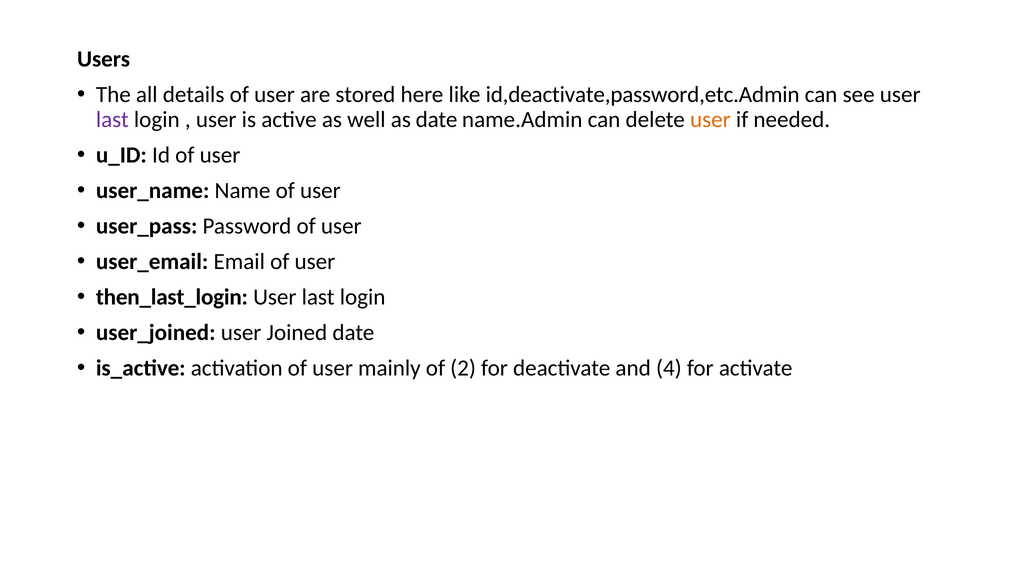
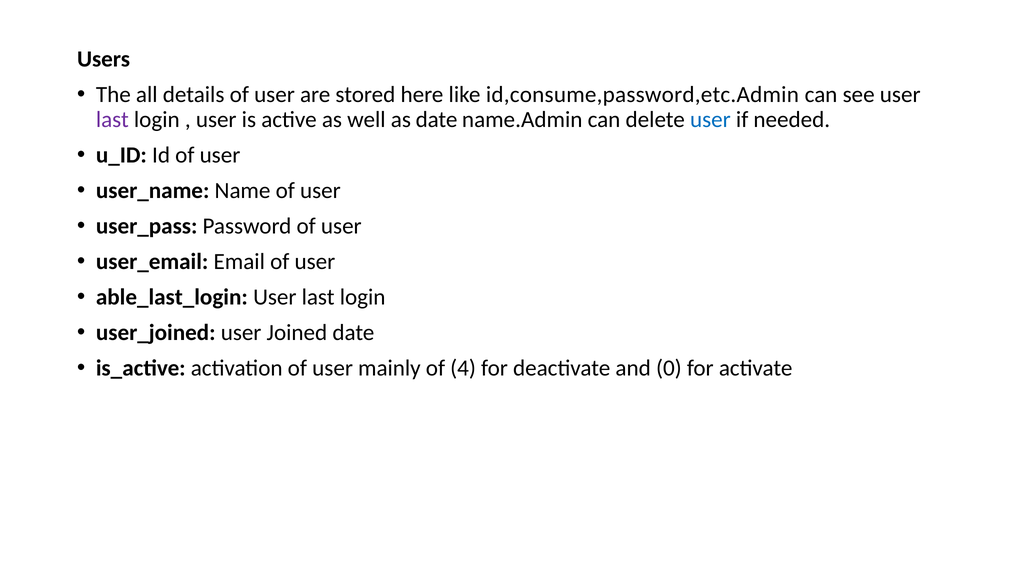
id,deactivate,password,etc.Admin: id,deactivate,password,etc.Admin -> id,consume,password,etc.Admin (642, 95)
user colour: orange -> blue (710, 120)
then_last_login: then_last_login -> able_last_login (172, 297)
2: 2 -> 4 (463, 368)
4: 4 -> 0 (669, 368)
